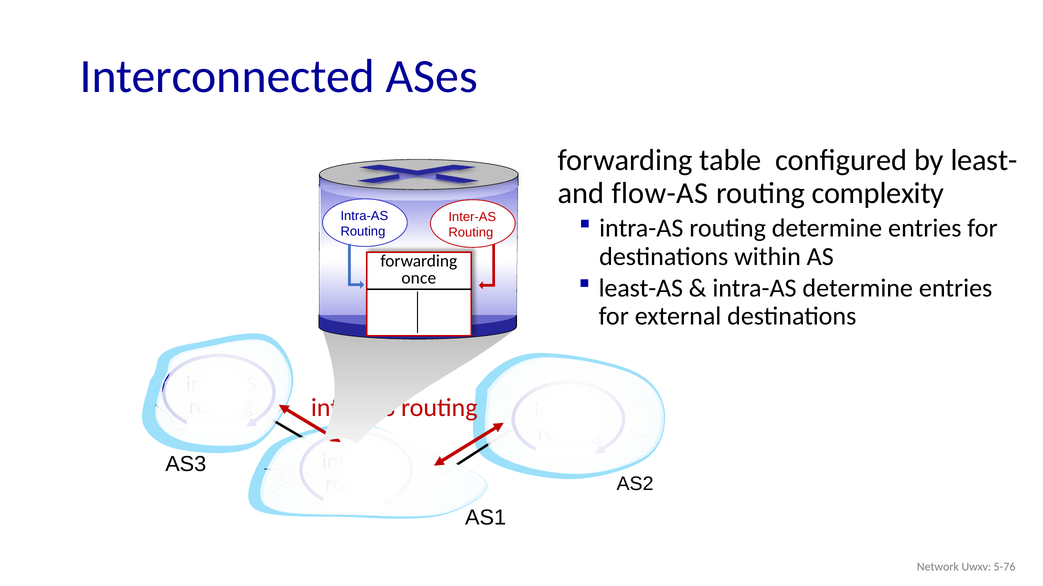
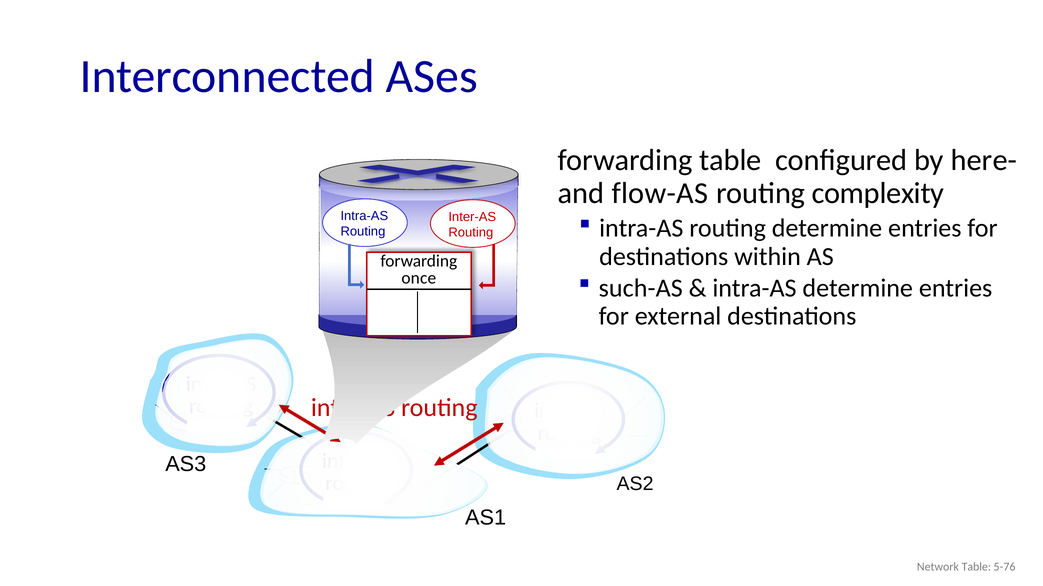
least-: least- -> here- (984, 161)
least-AS: least-AS -> such-AS (641, 289)
Network Uwxv: Uwxv -> Table (976, 567)
